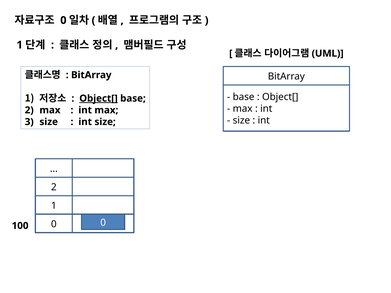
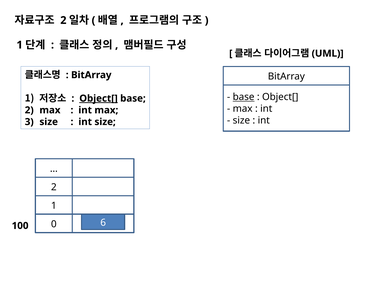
0: 0 -> 2 (63, 20)
base underline: none -> present (244, 97)
100 0: 0 -> 6 (103, 223)
